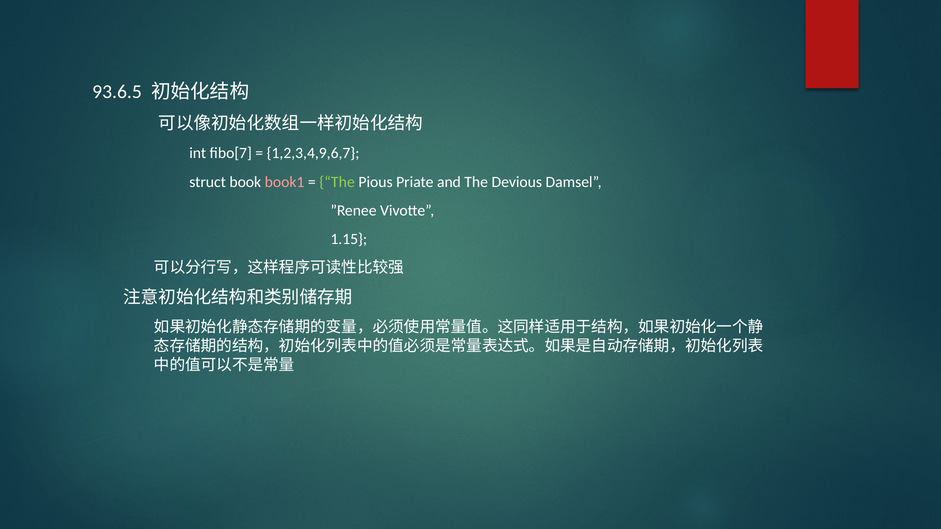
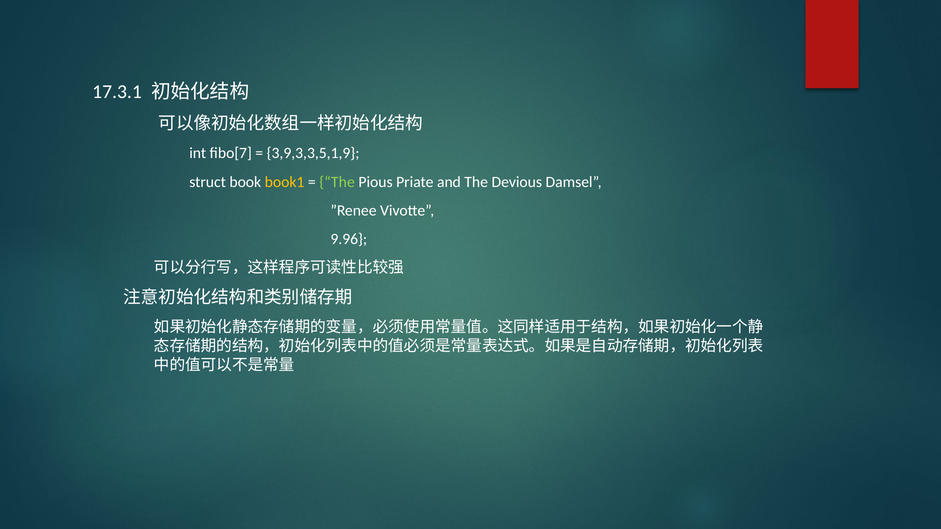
93.6.5: 93.6.5 -> 17.3.1 (117, 92)
1,2,3,4,9,6,7: 1,2,3,4,9,6,7 -> 3,9,3,3,5,1,9 (313, 153)
book1 colour: pink -> yellow (285, 182)
1.15: 1.15 -> 9.96 (349, 239)
